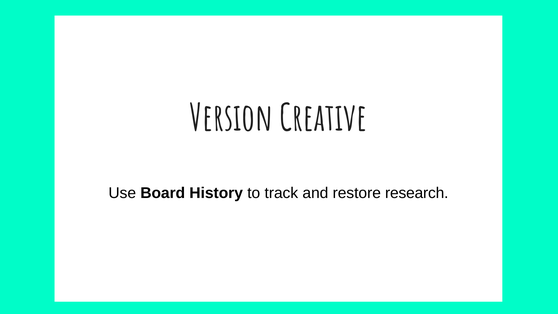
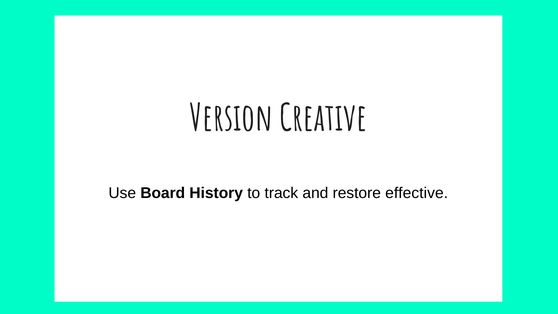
research: research -> effective (417, 193)
